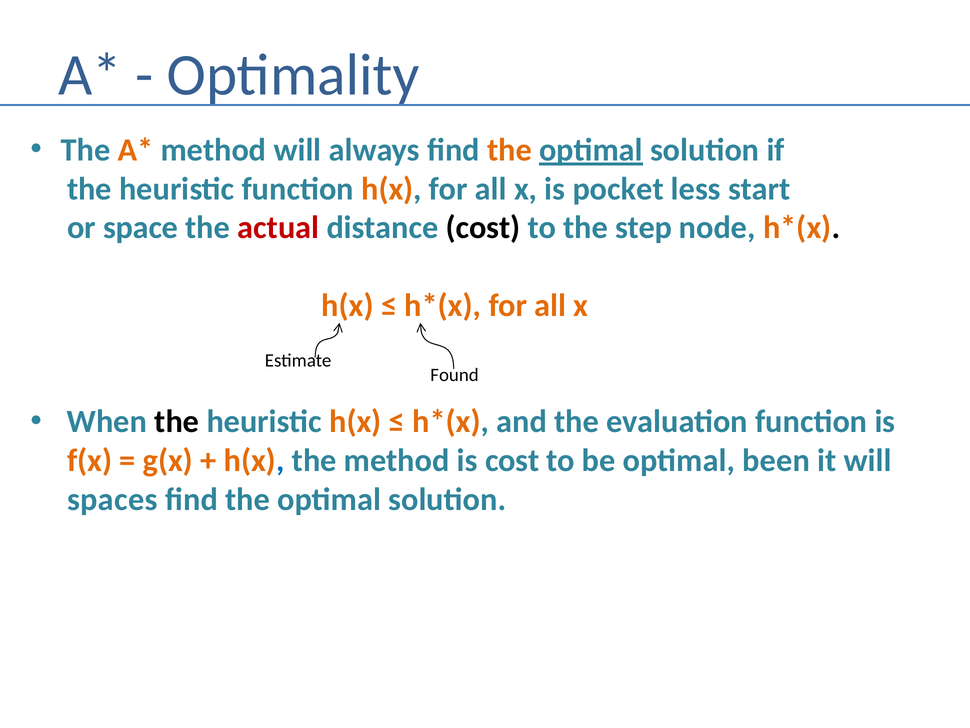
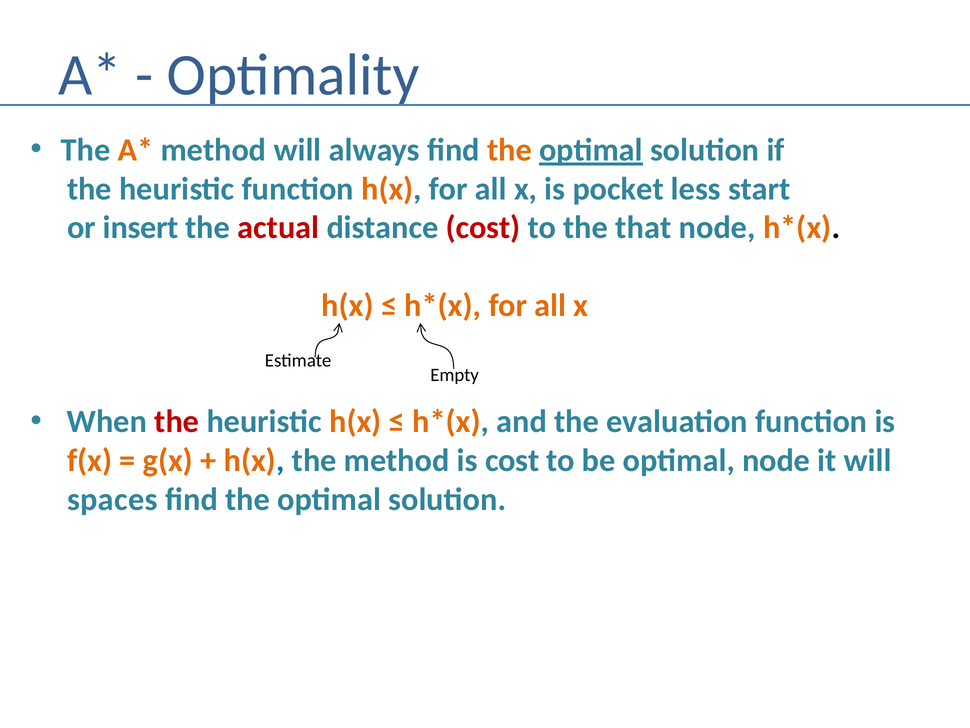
space: space -> insert (141, 228)
cost colour: black -> red (483, 228)
step: step -> that (643, 228)
Found: Found -> Empty (455, 375)
the colour: black -> red (177, 422)
optimal been: been -> node (776, 460)
